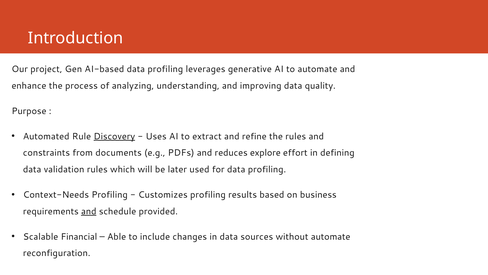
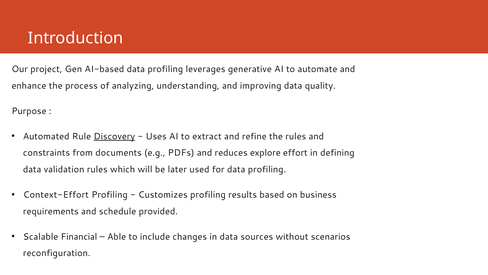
Context-Needs: Context-Needs -> Context-Effort (56, 194)
and underline: present -> none (89, 211)
without automate: automate -> scenarios (331, 236)
